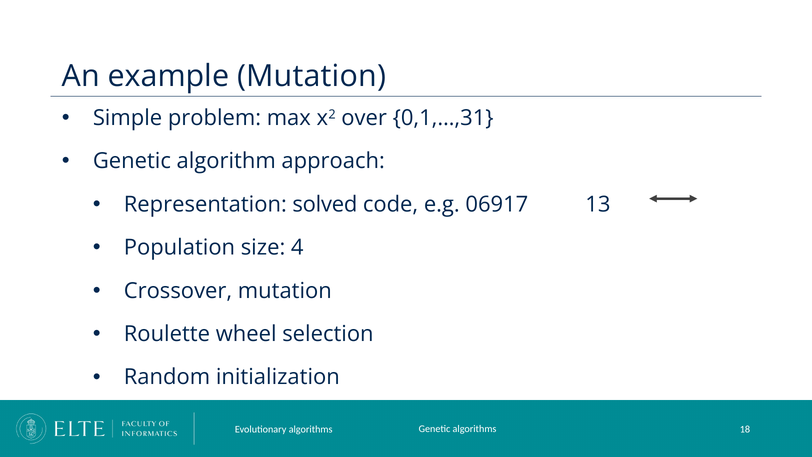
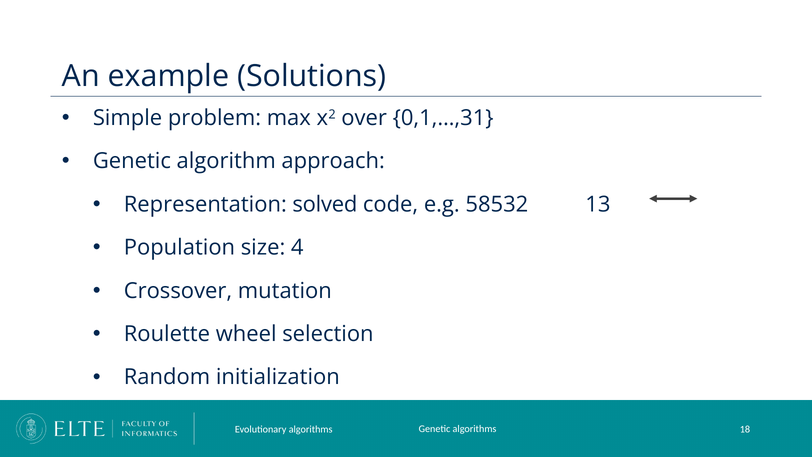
example Mutation: Mutation -> Solutions (312, 76)
06917: 06917 -> 58532 (497, 204)
